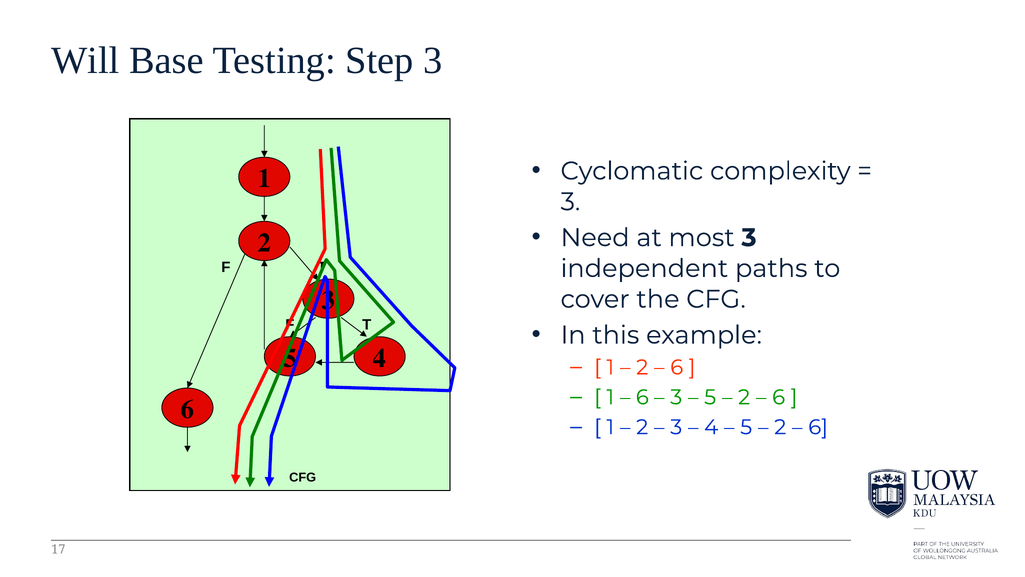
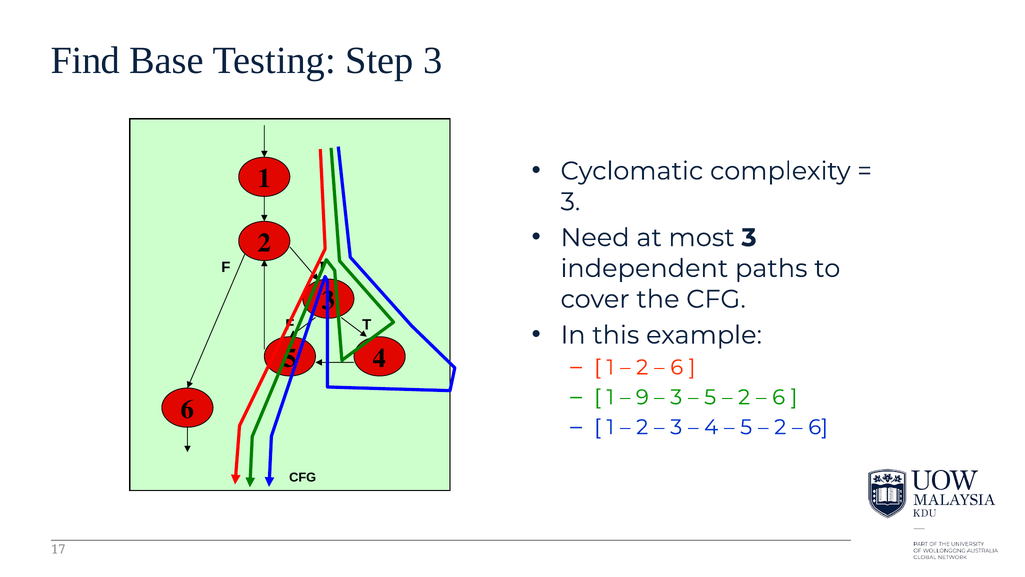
Will: Will -> Find (86, 60)
6: 6 -> 9 (642, 397)
